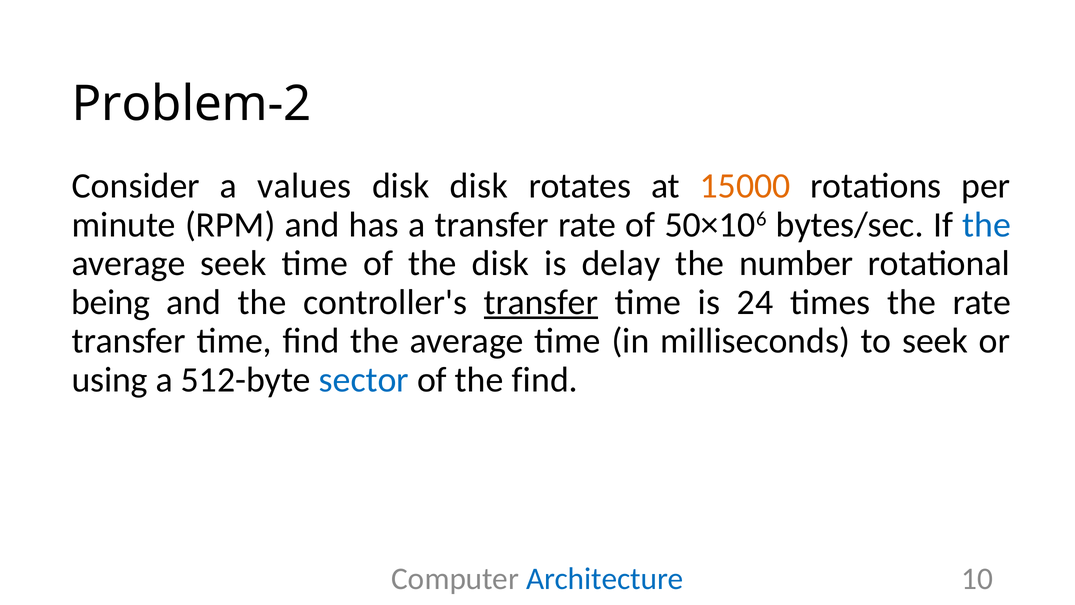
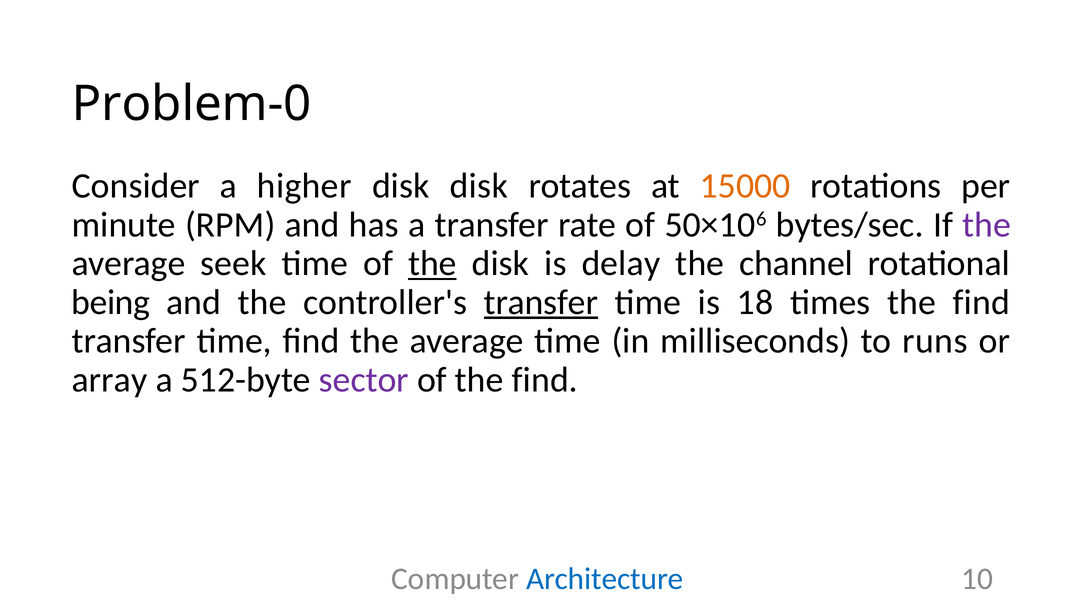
Problem-2: Problem-2 -> Problem-0 (192, 104)
values: values -> higher (304, 186)
the colour: blue -> purple (987, 225)
the underline: none -> present (432, 263)
number: number -> channel (796, 263)
24: 24 -> 18 (755, 302)
times the rate: rate -> find (981, 302)
to seek: seek -> runs (935, 341)
using: using -> array (110, 380)
sector colour: blue -> purple (364, 380)
